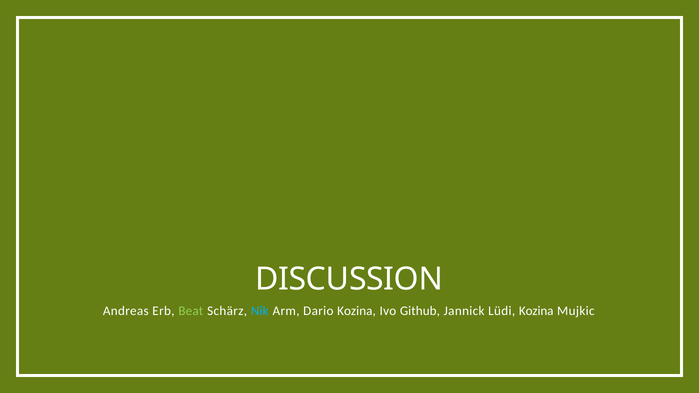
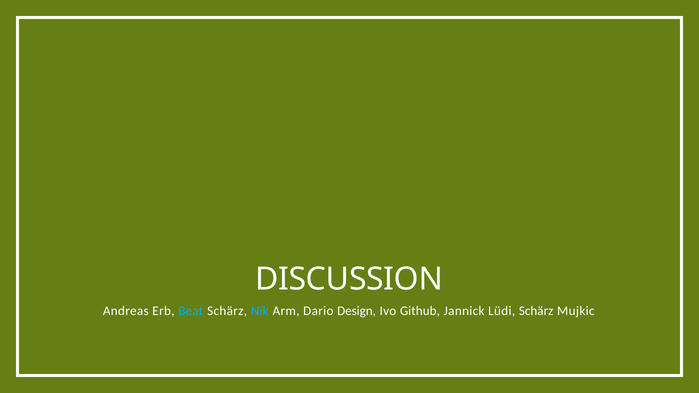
Beat colour: light green -> light blue (191, 311)
Dario Kozina: Kozina -> Design (357, 311)
Lüdi Kozina: Kozina -> Schärz (536, 311)
